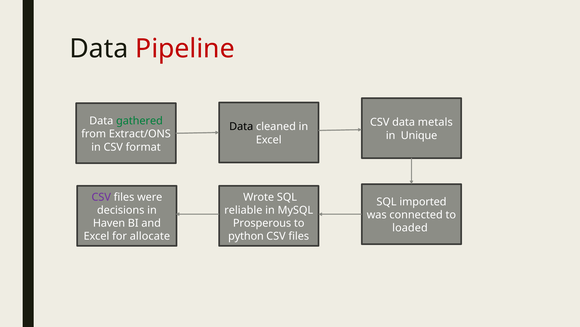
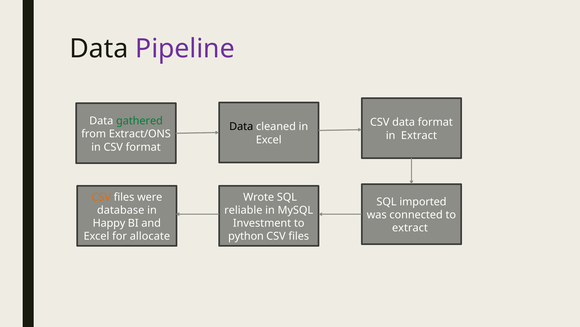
Pipeline colour: red -> purple (185, 49)
data metals: metals -> format (435, 122)
in Unique: Unique -> Extract (419, 135)
CSV colour: purple -> orange (101, 197)
decisions: decisions -> database (121, 210)
Haven: Haven -> Happy (109, 223)
Prosperous: Prosperous -> Investment (262, 223)
loaded: loaded -> extract (410, 228)
